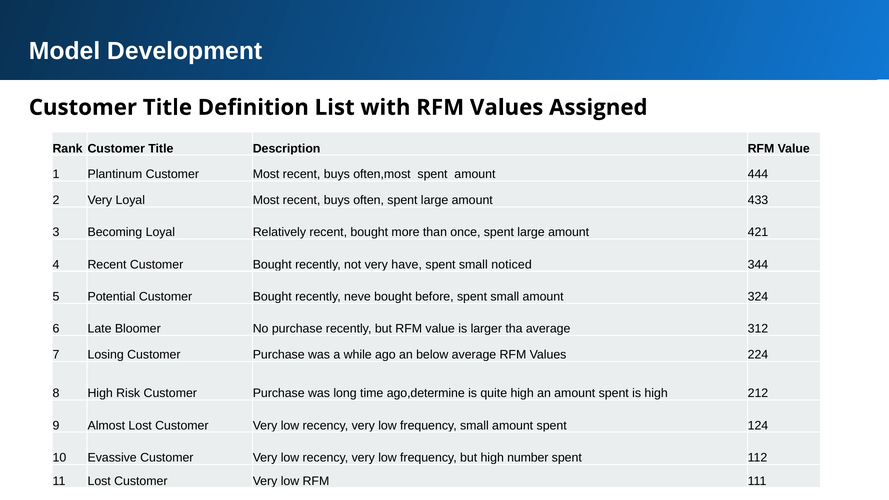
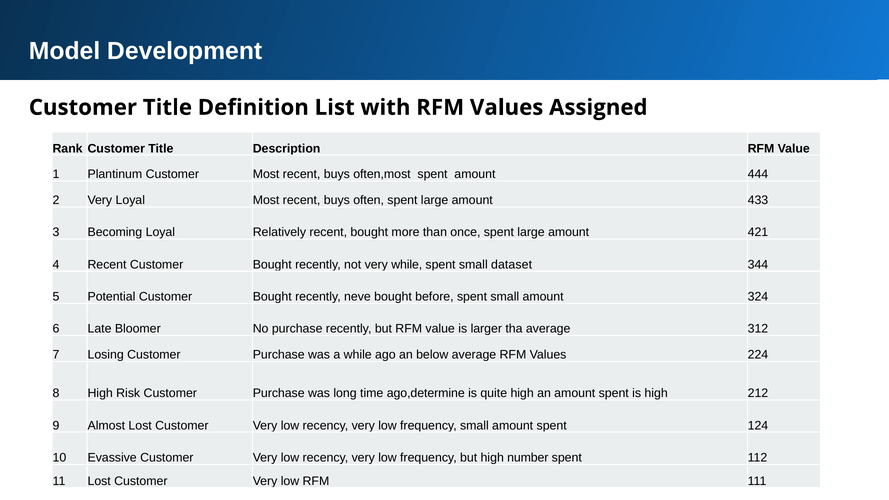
very have: have -> while (407, 265)
noticed: noticed -> dataset (512, 265)
